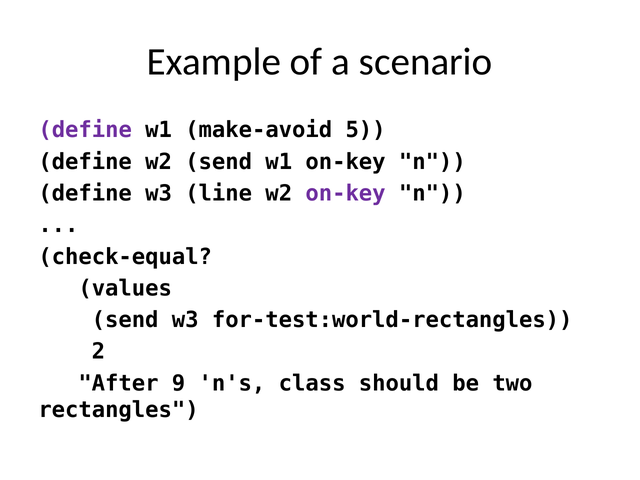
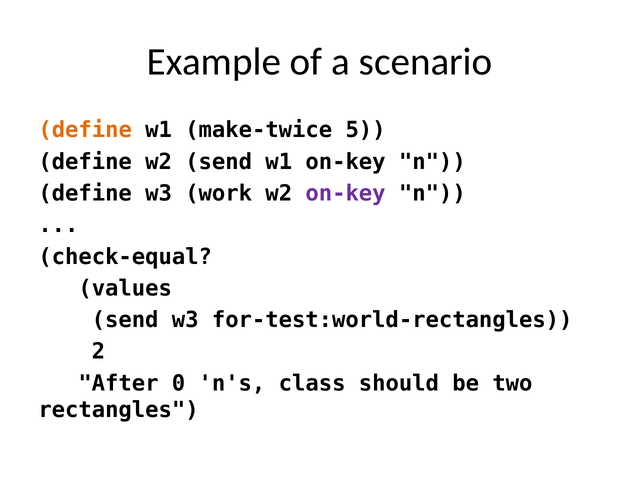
define colour: purple -> orange (85, 130)
make-avoid: make-avoid -> make-twice (259, 130)
line: line -> work (219, 193)
9: 9 -> 0 (179, 383)
